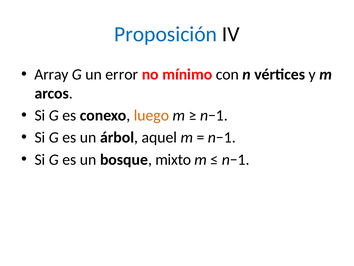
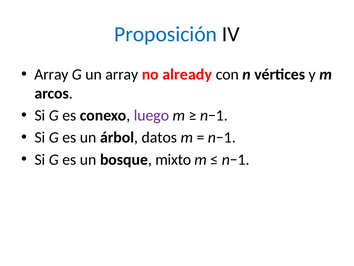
un error: error -> array (122, 74)
mínimo: mínimo -> already (187, 74)
luego colour: orange -> purple (151, 115)
aquel: aquel -> datos (159, 137)
